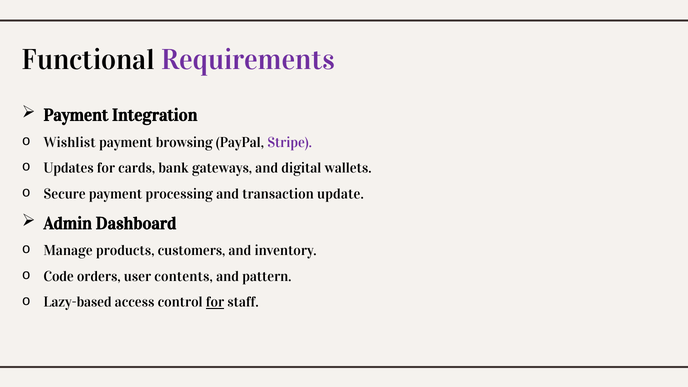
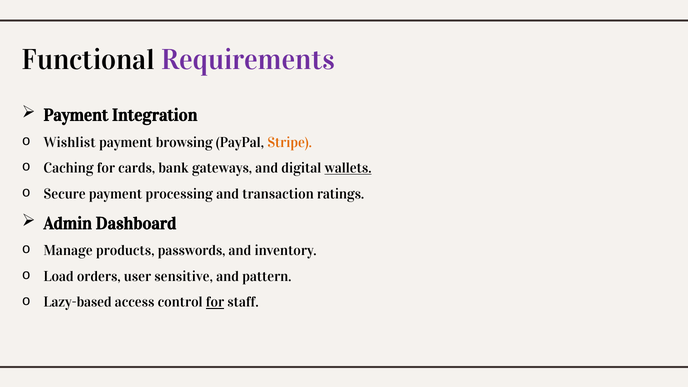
Stripe colour: purple -> orange (290, 142)
Updates: Updates -> Caching (69, 168)
wallets underline: none -> present (348, 168)
update: update -> ratings (341, 194)
customers: customers -> passwords (192, 251)
Code: Code -> Load (59, 276)
contents: contents -> sensitive (184, 276)
